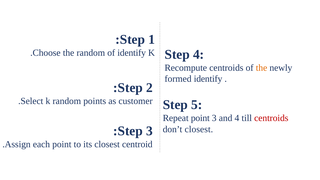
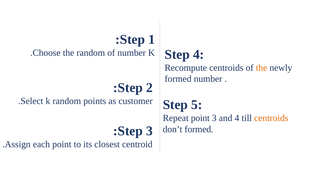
of identify: identify -> number (132, 53)
formed identify: identify -> number (208, 79)
centroids colour: red -> orange (271, 118)
don’t closest: closest -> formed (199, 129)
